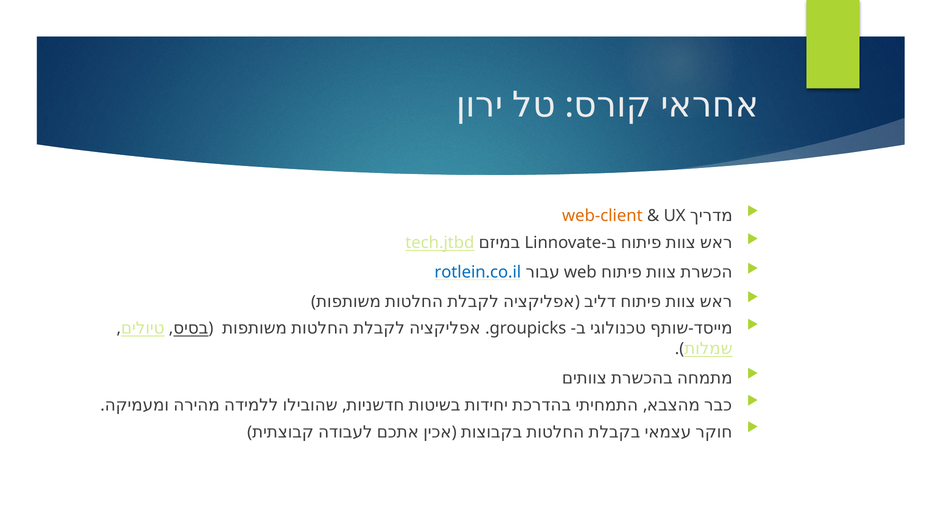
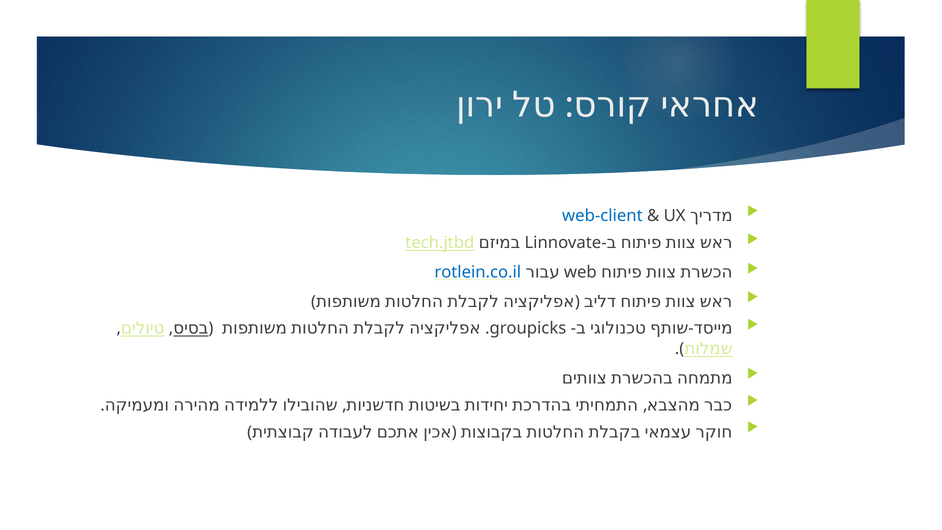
web-client colour: orange -> blue (602, 216)
